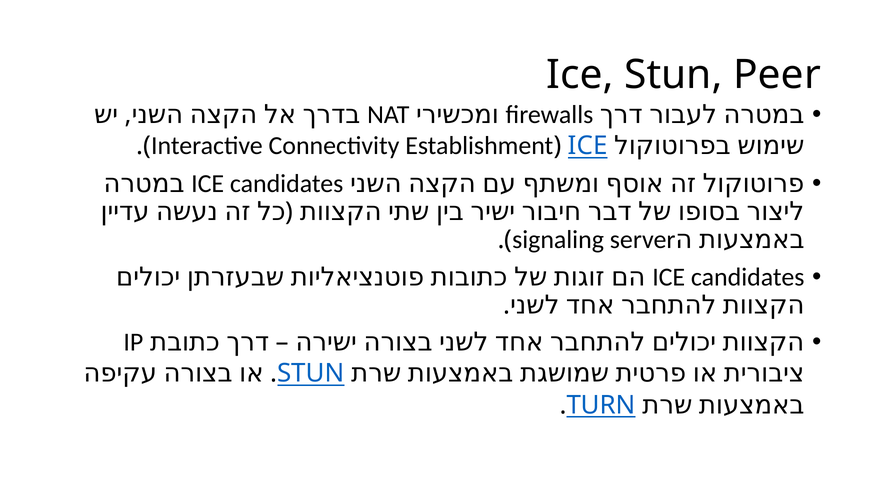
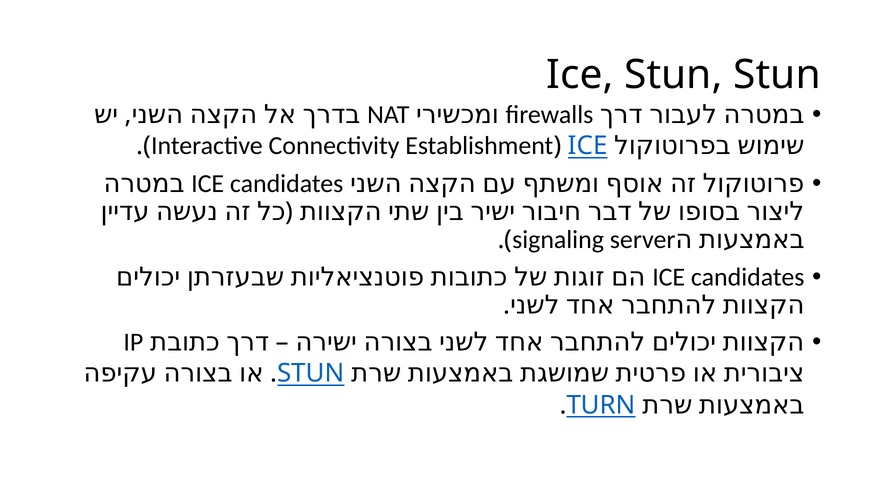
Stun Peer: Peer -> Stun (777, 75)
